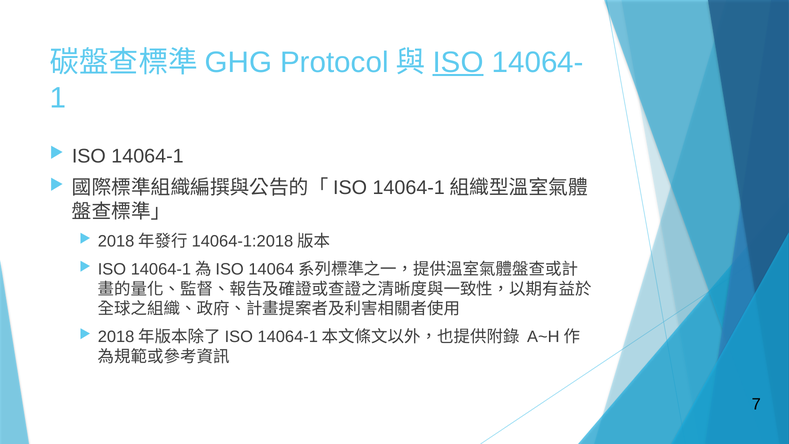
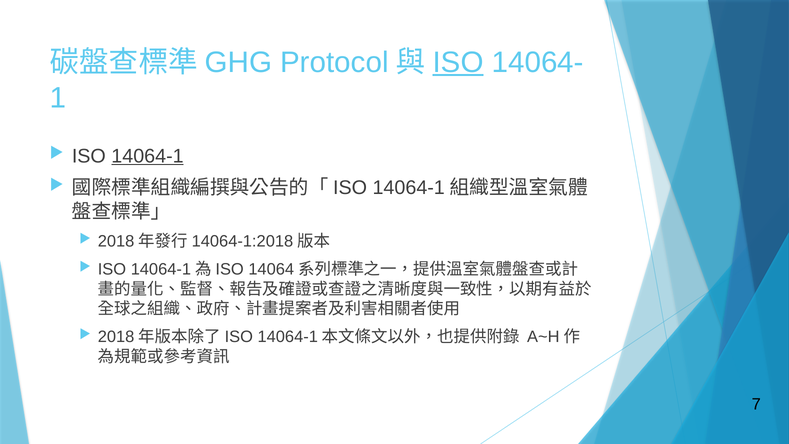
14064-1 underline: none -> present (148, 156)
